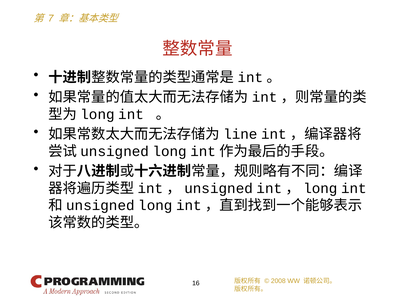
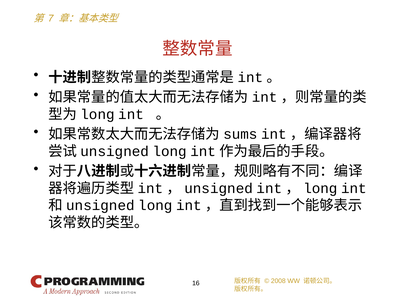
line: line -> sums (240, 134)
